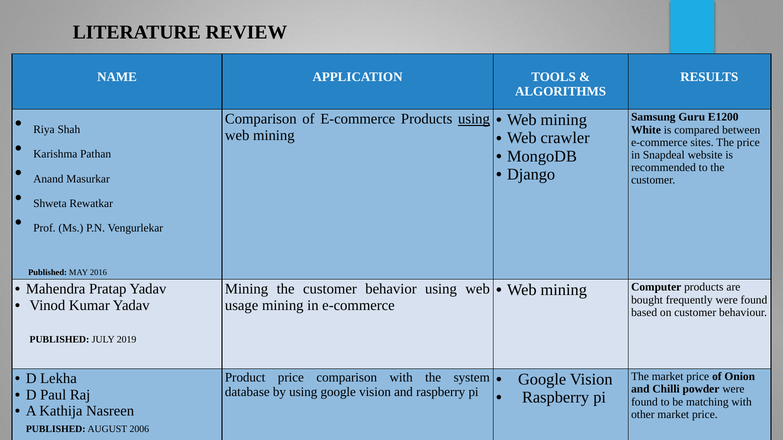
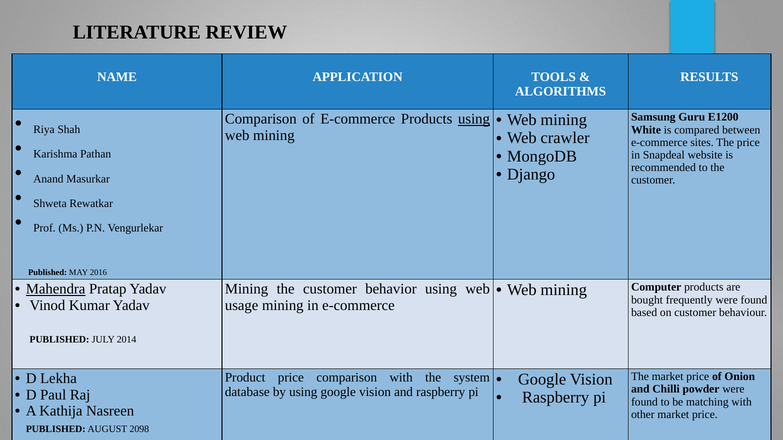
Mahendra underline: none -> present (56, 289)
2019: 2019 -> 2014 (127, 340)
2006: 2006 -> 2098 (139, 429)
